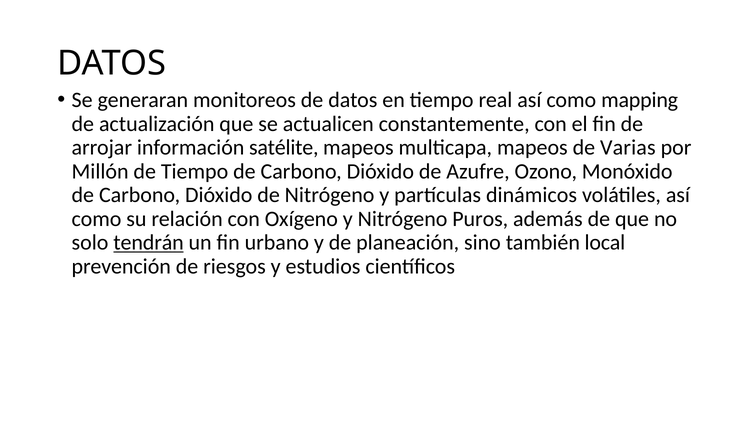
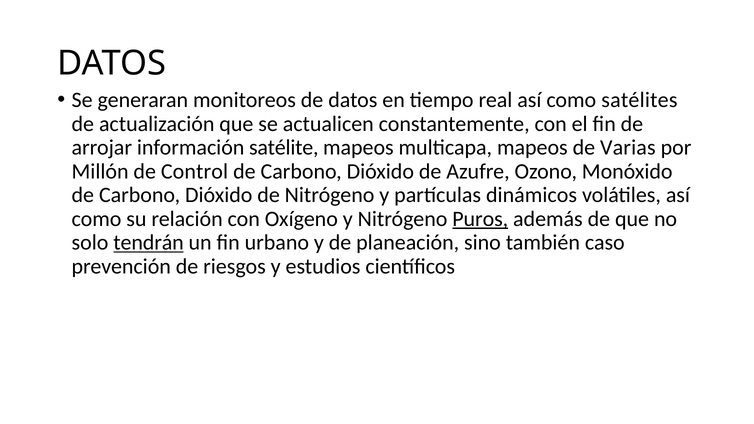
mapping: mapping -> satélites (639, 100)
de Tiempo: Tiempo -> Control (194, 171)
Puros underline: none -> present (480, 219)
local: local -> caso (605, 243)
